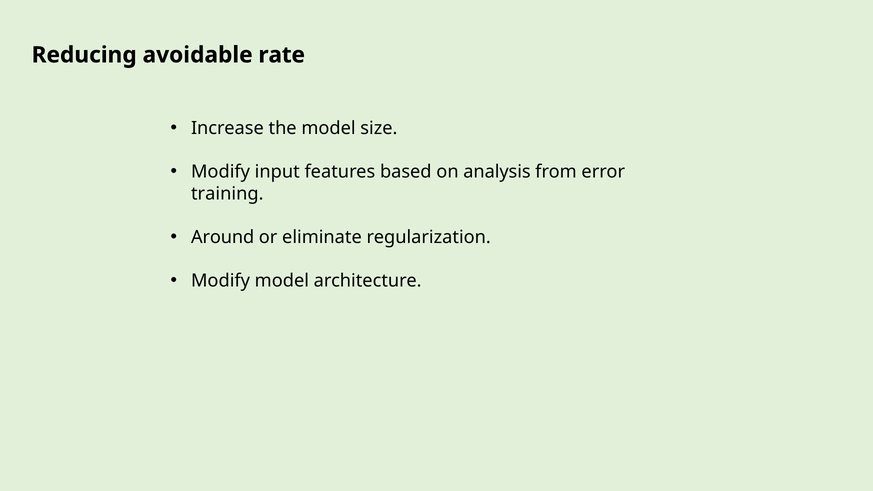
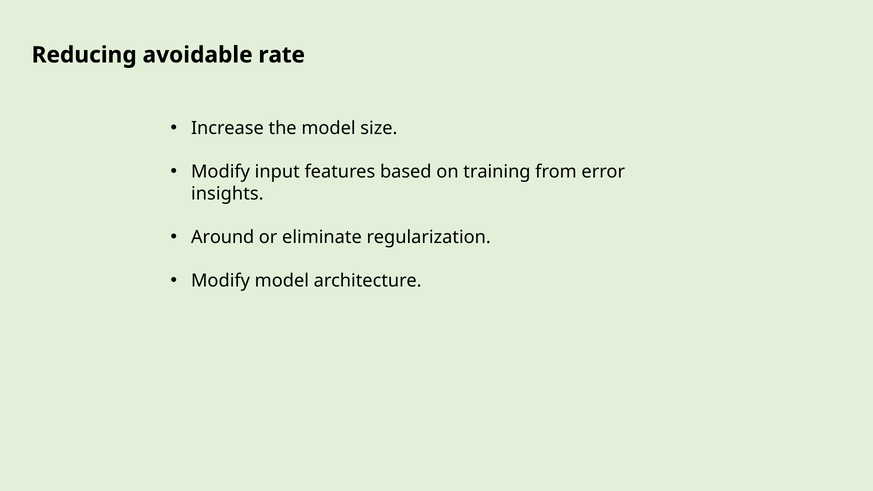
analysis: analysis -> training (497, 172)
training: training -> insights (227, 194)
